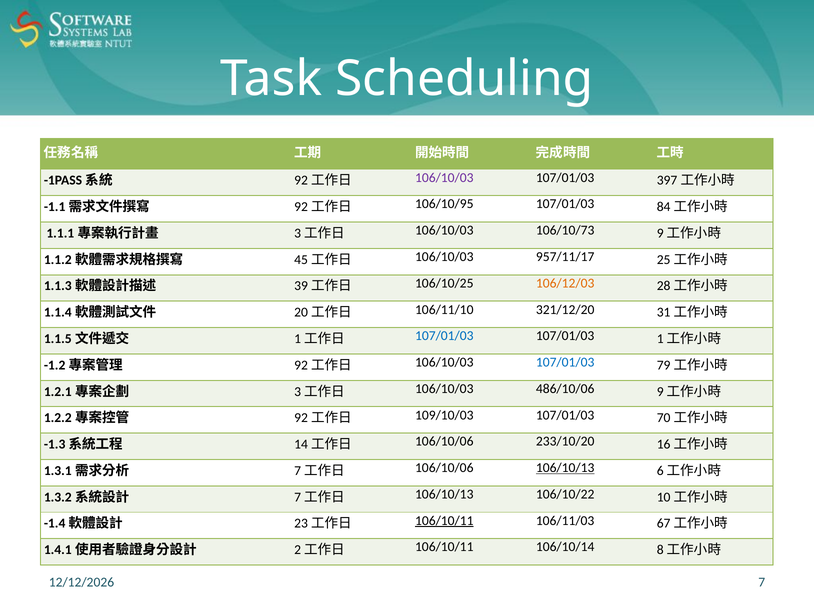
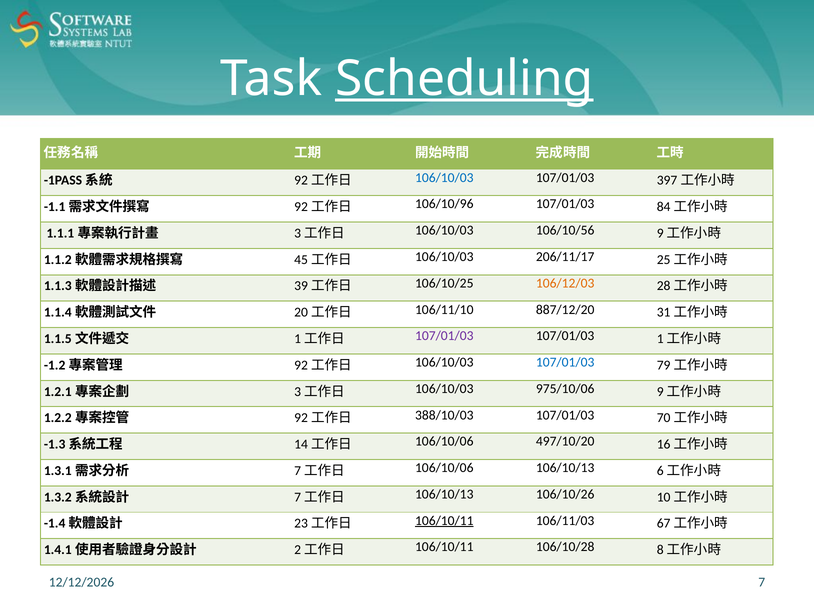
Scheduling underline: none -> present (464, 79)
106/10/03 colour: purple -> blue (444, 178)
106/10/95: 106/10/95 -> 106/10/96 (444, 204)
106/10/73: 106/10/73 -> 106/10/56 (565, 231)
957/11/17: 957/11/17 -> 206/11/17 (565, 257)
321/12/20: 321/12/20 -> 887/12/20 (565, 310)
107/01/03 colour: blue -> purple (444, 336)
486/10/06: 486/10/06 -> 975/10/06 (565, 389)
109/10/03: 109/10/03 -> 388/10/03 (444, 415)
233/10/20: 233/10/20 -> 497/10/20 (565, 442)
106/10/13 underline: present -> none (565, 468)
106/10/22: 106/10/22 -> 106/10/26 (565, 495)
106/10/14: 106/10/14 -> 106/10/28 (565, 547)
